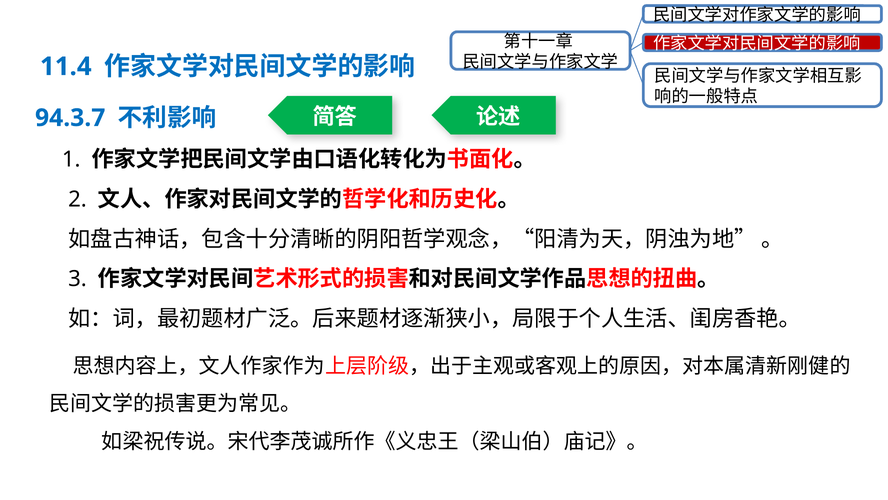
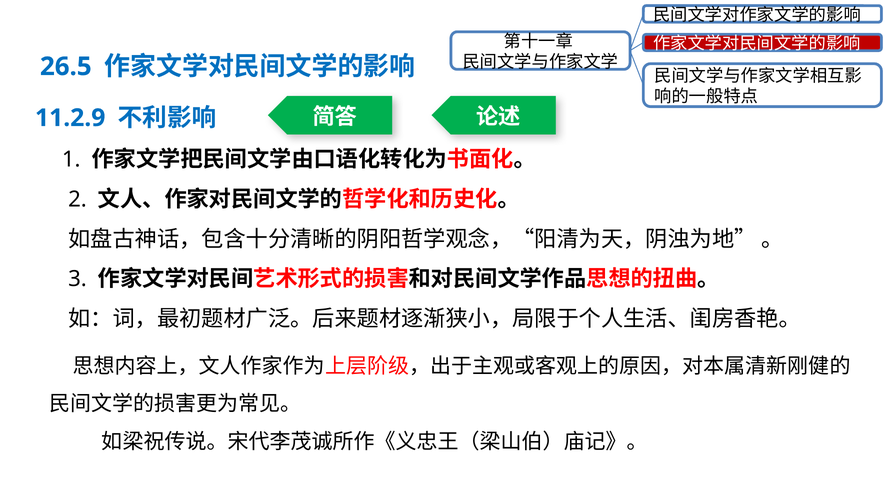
11.4: 11.4 -> 26.5 (66, 66)
94.3.7: 94.3.7 -> 11.2.9 (70, 118)
